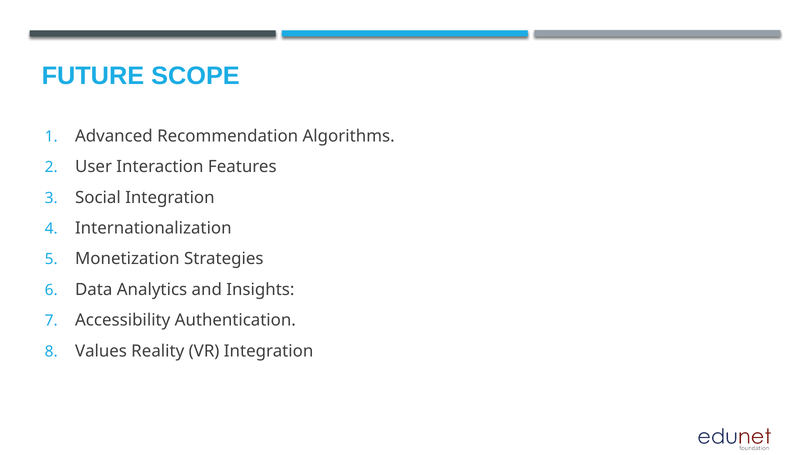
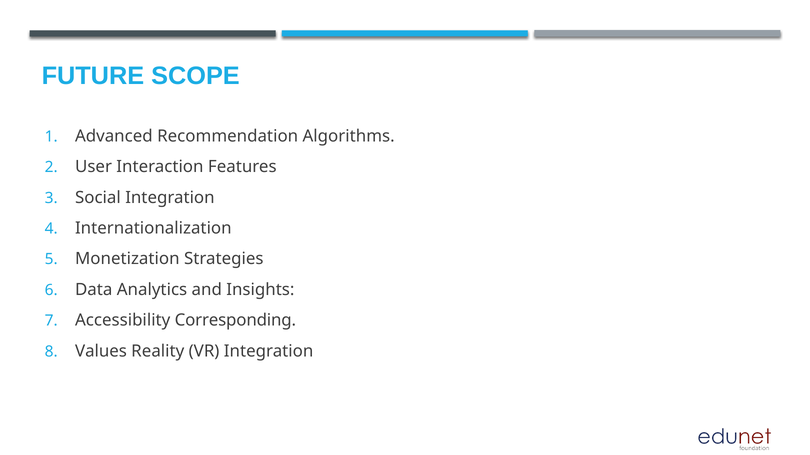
Authentication: Authentication -> Corresponding (235, 321)
